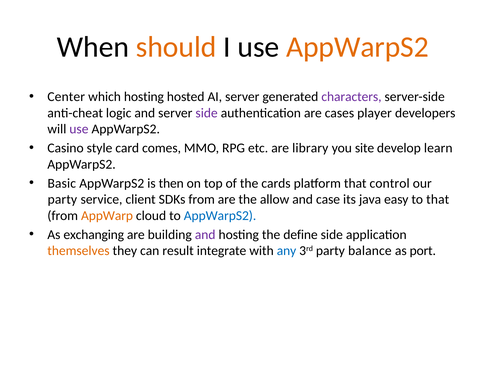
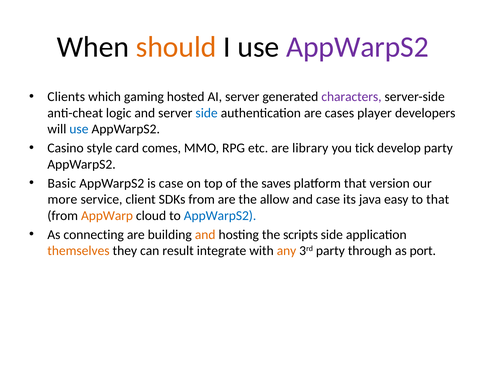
AppWarpS2 colour: orange -> purple (357, 47)
Center: Center -> Clients (66, 97)
which hosting: hosting -> gaming (144, 97)
side colour: purple -> blue (207, 113)
use colour: purple -> blue (79, 129)
site: site -> tick (365, 148)
develop learn: learn -> party (438, 148)
is then: then -> case (171, 183)
cards: cards -> saves (276, 183)
control: control -> version (390, 183)
party: party -> more (62, 199)
exchanging: exchanging -> connecting (94, 234)
and colour: purple -> orange (205, 234)
define: define -> scripts (301, 234)
any colour: blue -> orange (286, 250)
balance: balance -> through (370, 250)
